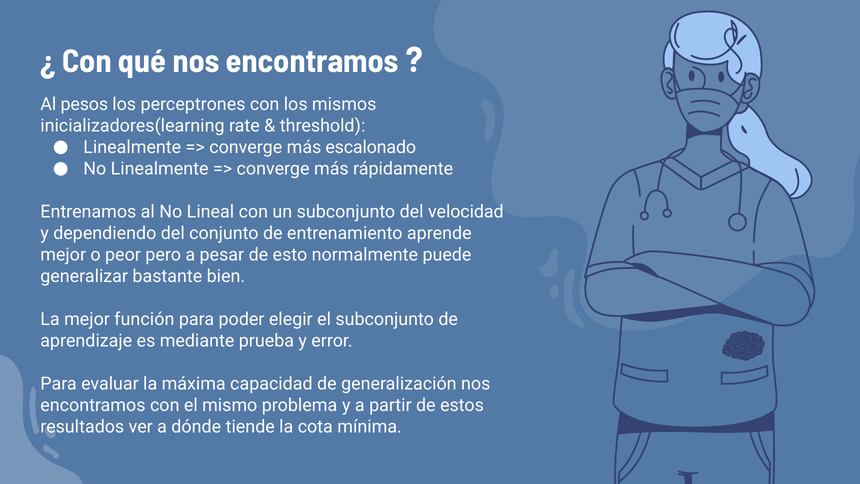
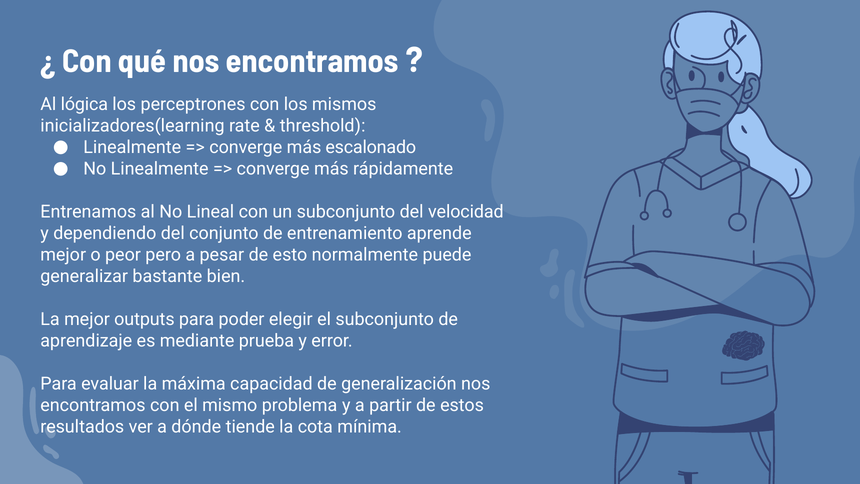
pesos: pesos -> lógica (84, 104)
función: función -> outputs (144, 319)
